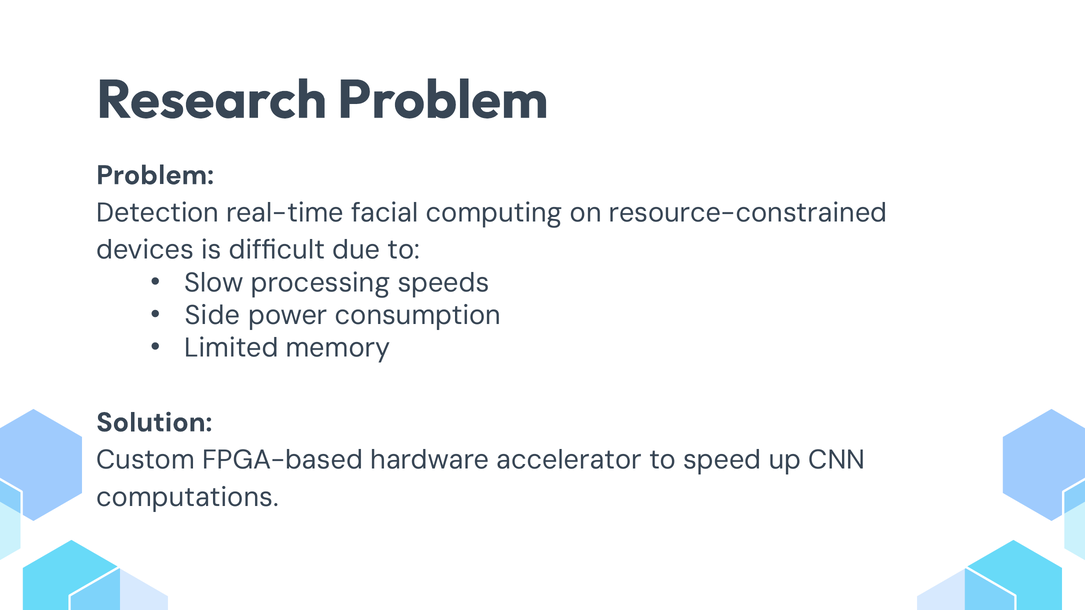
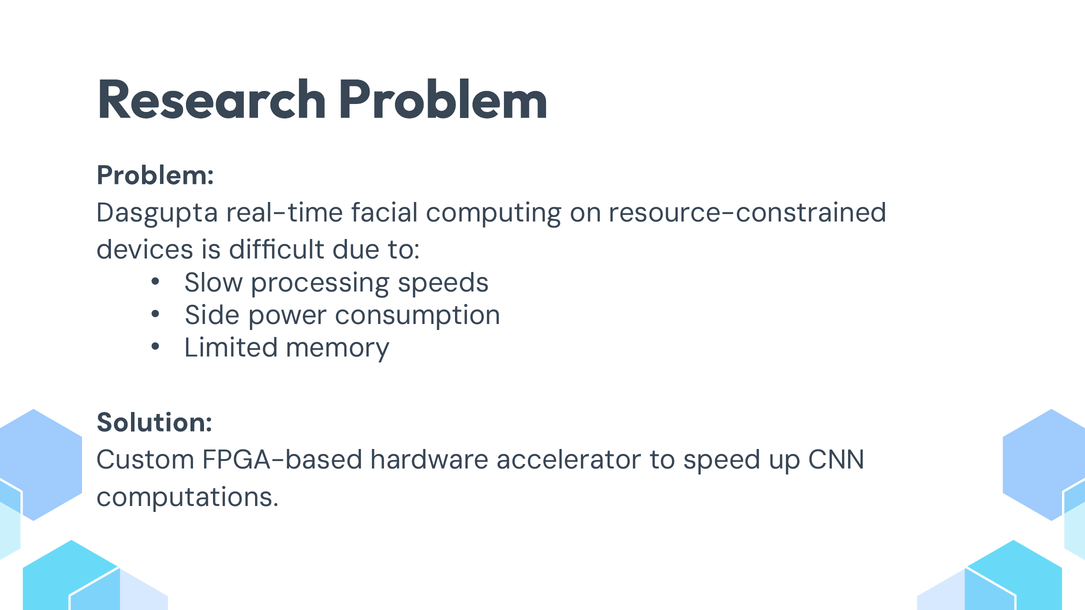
Detection: Detection -> Dasgupta (157, 213)
